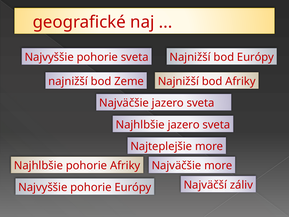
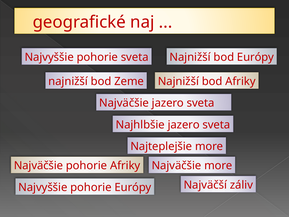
Najhlbšie: Najhlbšie -> Najväčšie (38, 165)
